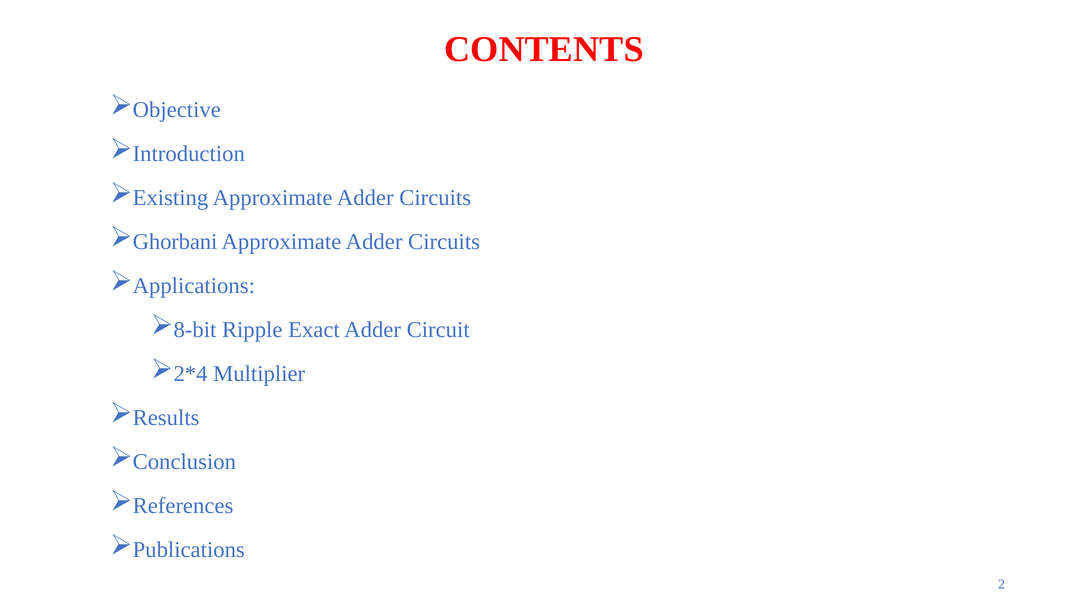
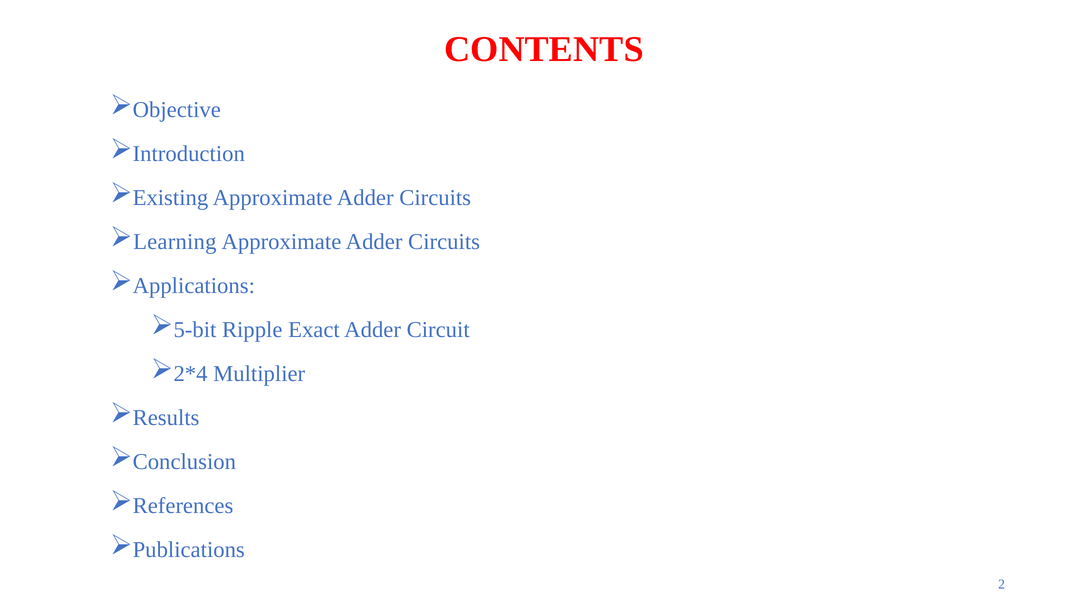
Ghorbani: Ghorbani -> Learning (175, 242)
8-bit: 8-bit -> 5-bit (195, 330)
